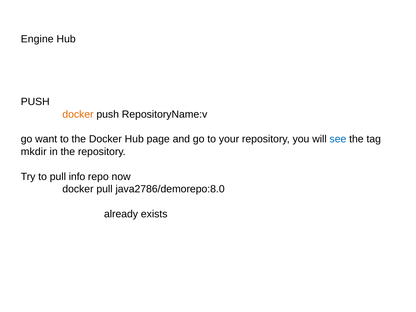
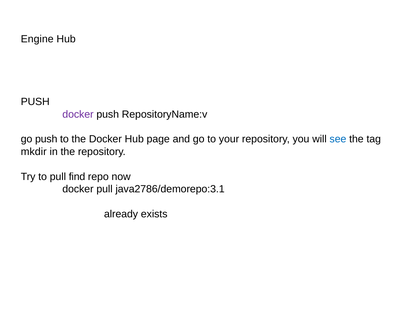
docker colour: orange -> purple (78, 114)
go want: want -> push (46, 139)
info: info -> find (77, 177)
java2786/demorepo:8.0: java2786/demorepo:8.0 -> java2786/demorepo:3.1 (170, 189)
